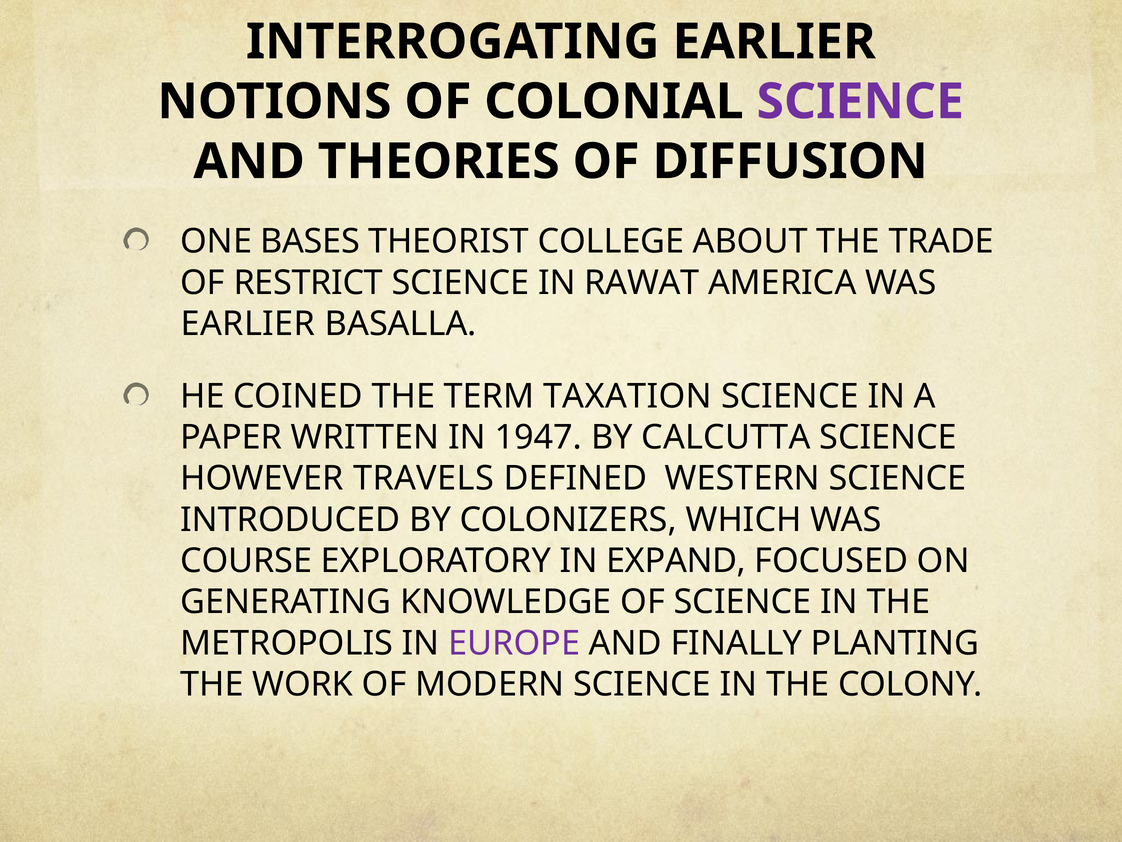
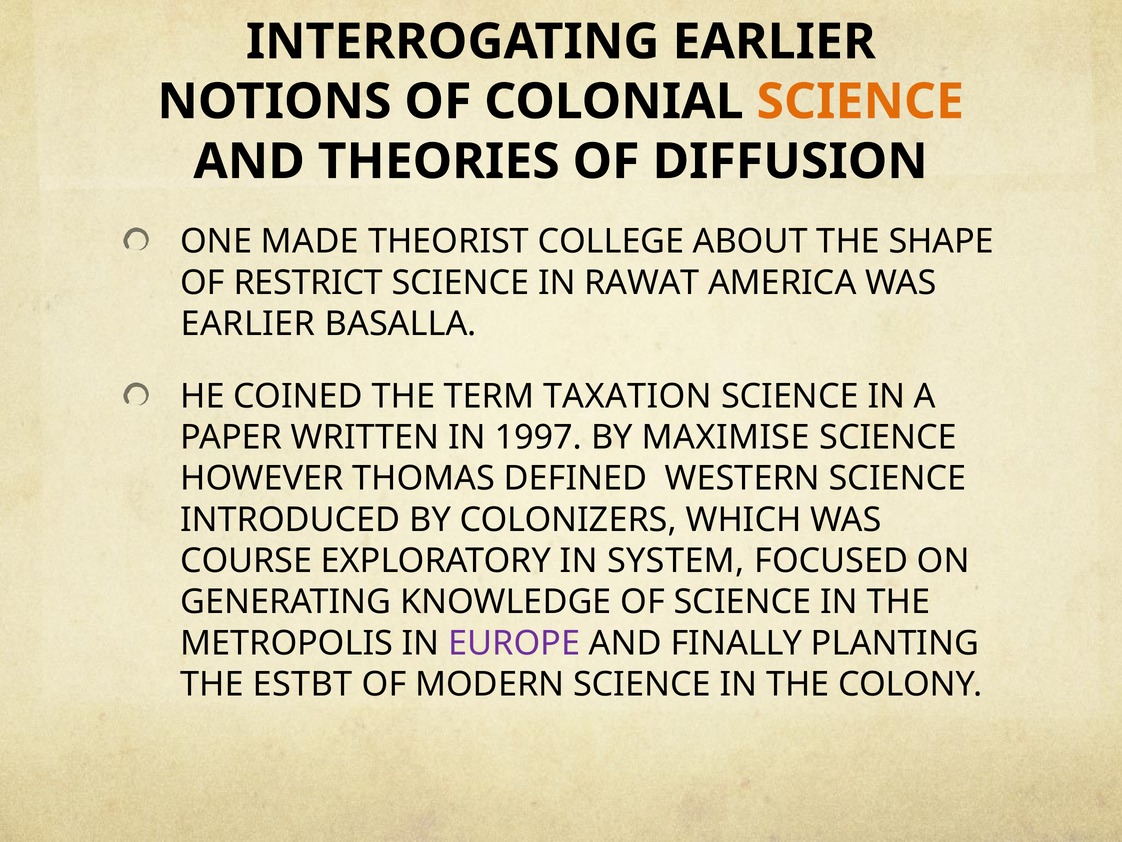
SCIENCE colour: purple -> orange (860, 102)
BASES: BASES -> MADE (310, 241)
TRADE: TRADE -> SHAPE (941, 241)
1947: 1947 -> 1997 (538, 437)
CALCUTTA: CALCUTTA -> MAXIMISE (726, 437)
TRAVELS: TRAVELS -> THOMAS (424, 478)
EXPAND: EXPAND -> SYSTEM (676, 561)
WORK: WORK -> ESTBT (303, 684)
